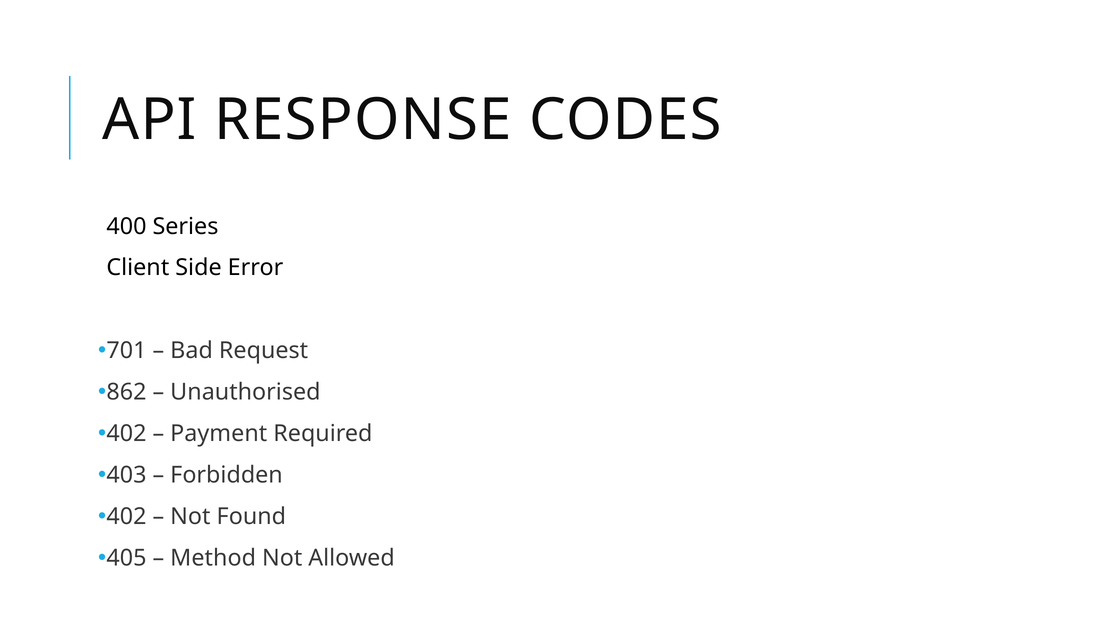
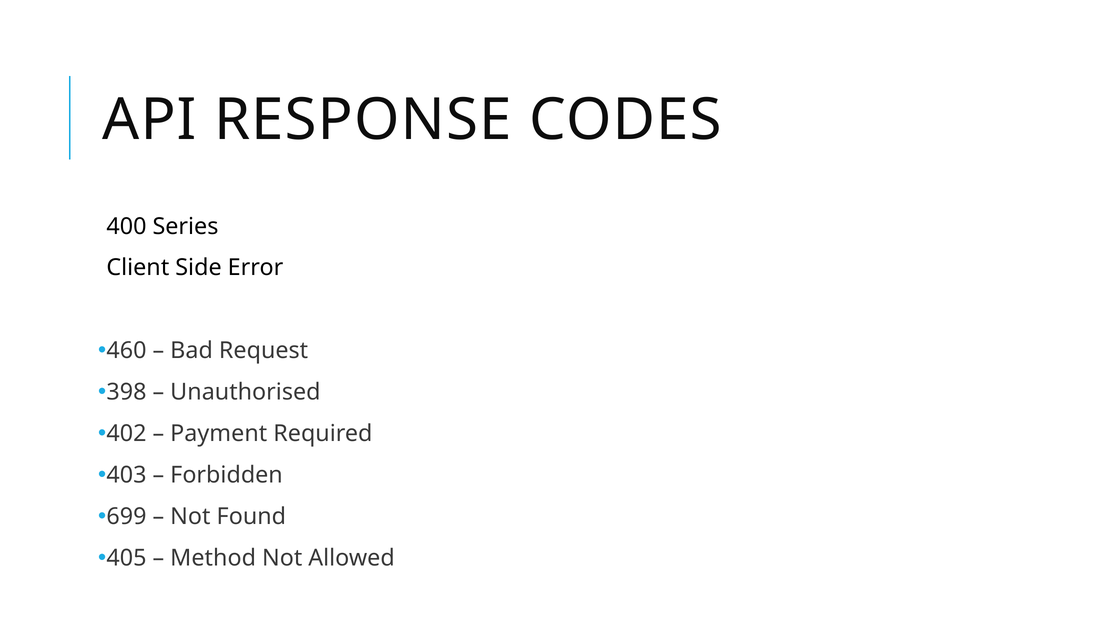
701: 701 -> 460 (127, 351)
862: 862 -> 398 (127, 392)
402: 402 -> 699 (127, 516)
